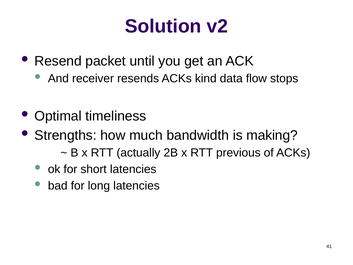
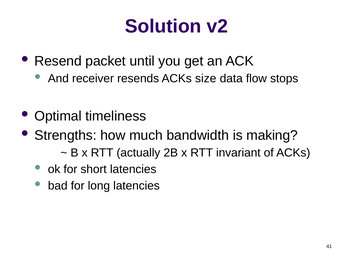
kind: kind -> size (206, 78)
previous: previous -> invariant (238, 153)
